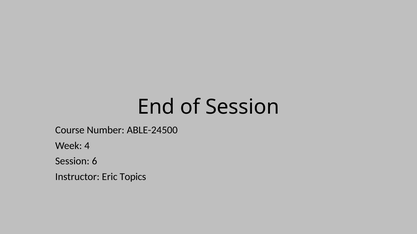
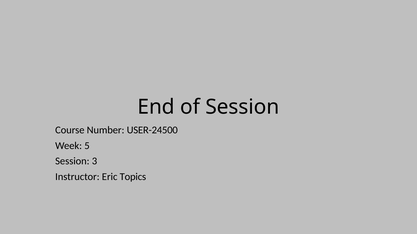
ABLE-24500: ABLE-24500 -> USER-24500 (152, 130)
4: 4 -> 5 (87, 146)
6: 6 -> 3 (95, 162)
